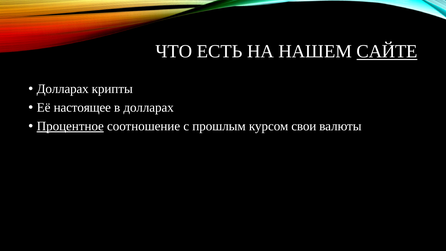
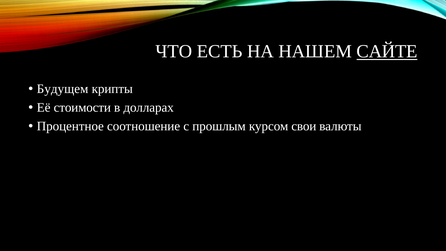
Долларах: Долларах -> Будущем (63, 89)
настоящее: настоящее -> стоимости (82, 108)
Процентное underline: present -> none (70, 126)
